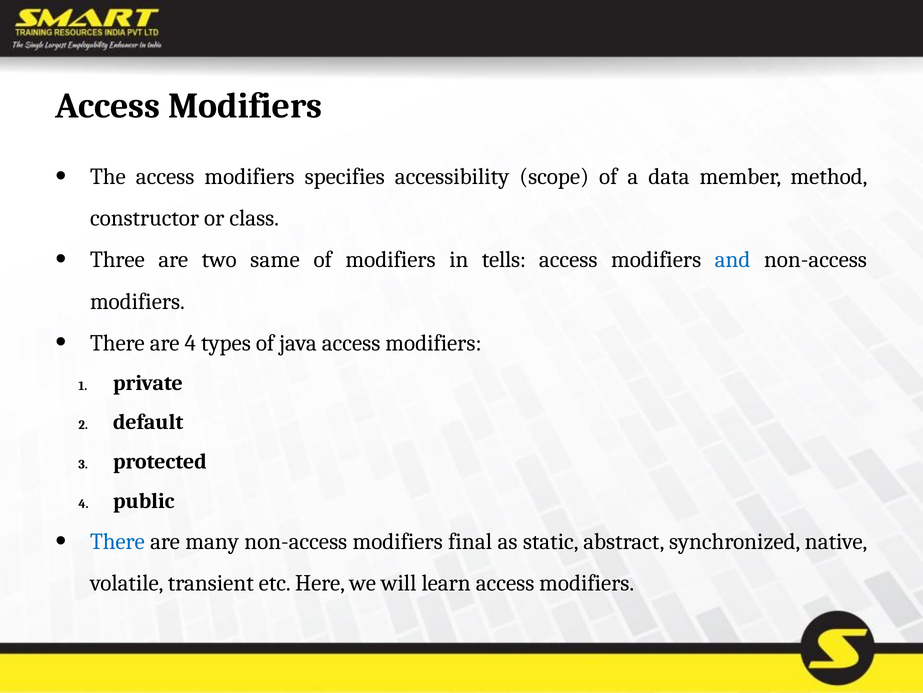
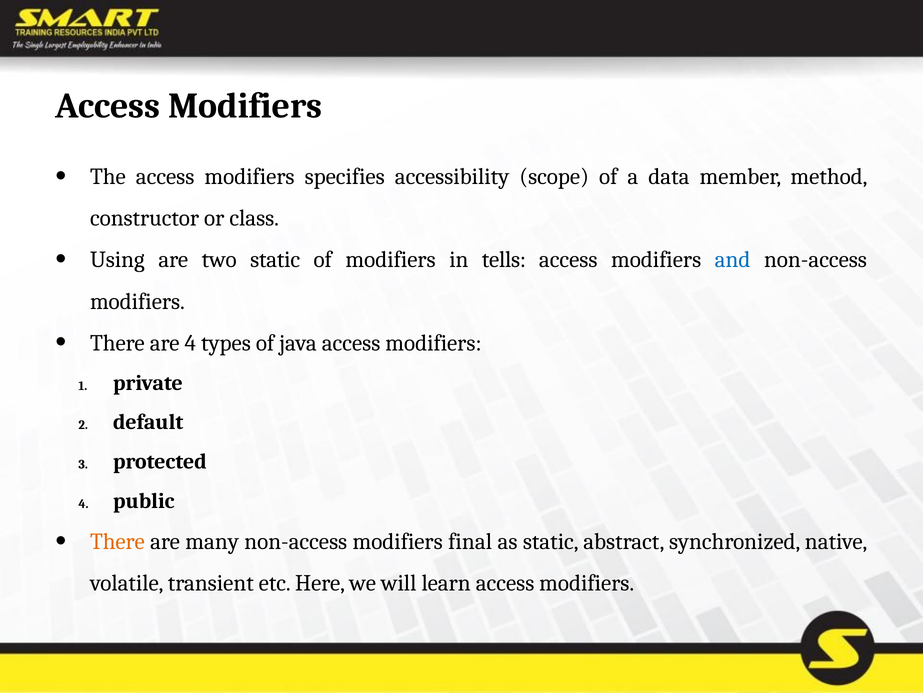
Three: Three -> Using (117, 260)
two same: same -> static (275, 260)
There colour: blue -> orange (117, 541)
